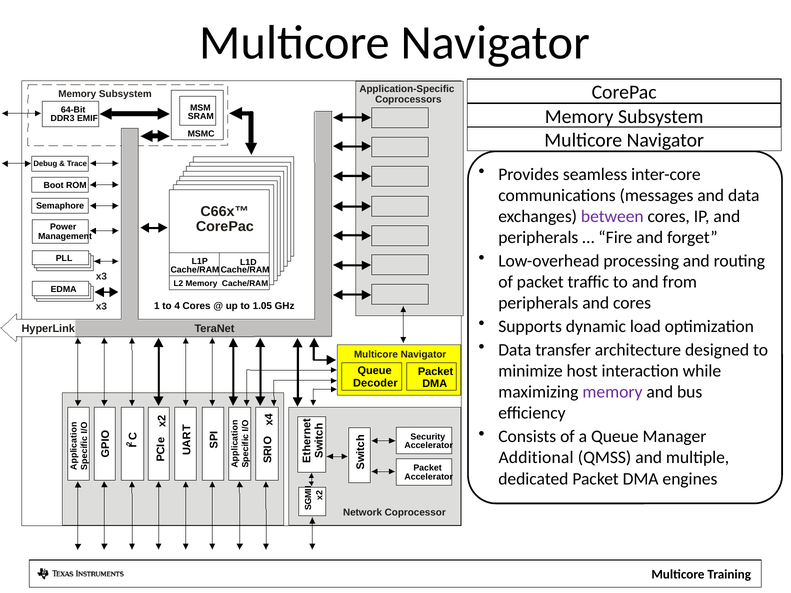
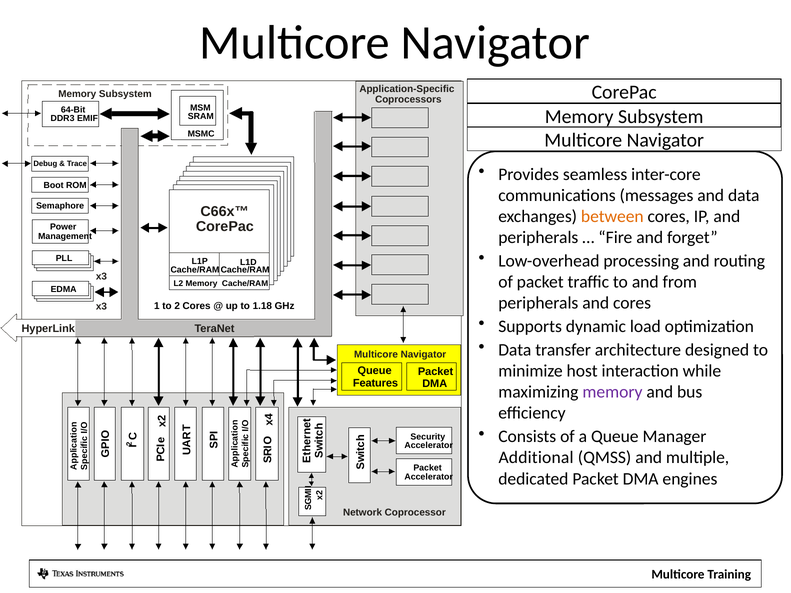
between colour: purple -> orange (612, 216)
to 4: 4 -> 2 (177, 306)
1.05: 1.05 -> 1.18 (262, 306)
Decoder: Decoder -> Features (375, 383)
